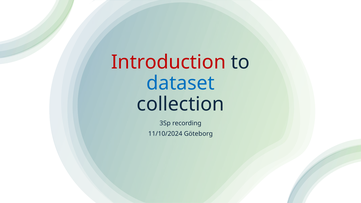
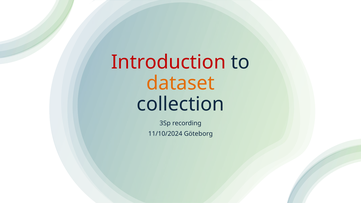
dataset colour: blue -> orange (181, 83)
